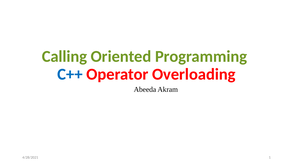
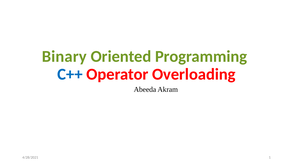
Calling: Calling -> Binary (64, 56)
